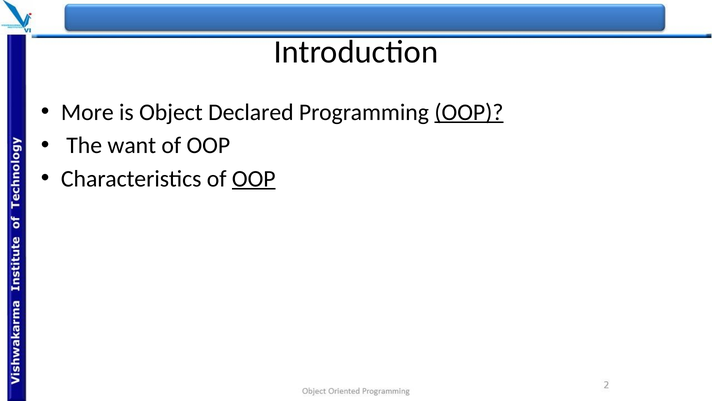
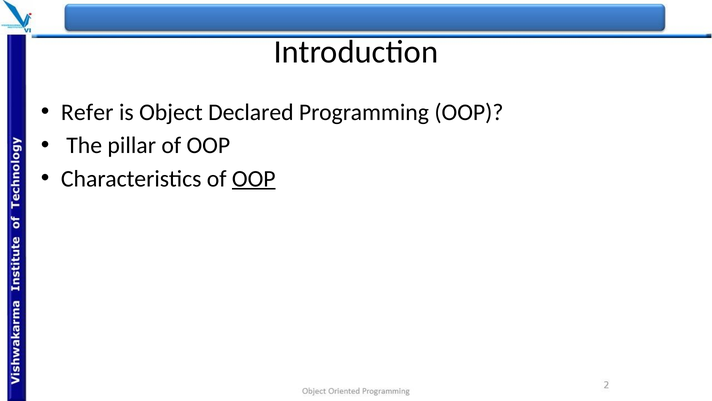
More: More -> Refer (87, 112)
OOP underline: present -> none (469, 112)
want: want -> pillar (132, 145)
